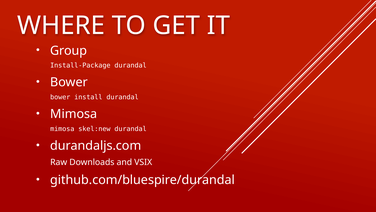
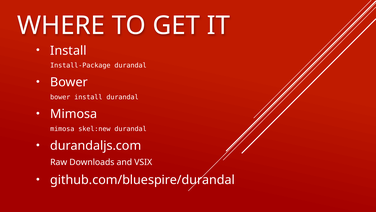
Group: Group -> Install (68, 51)
